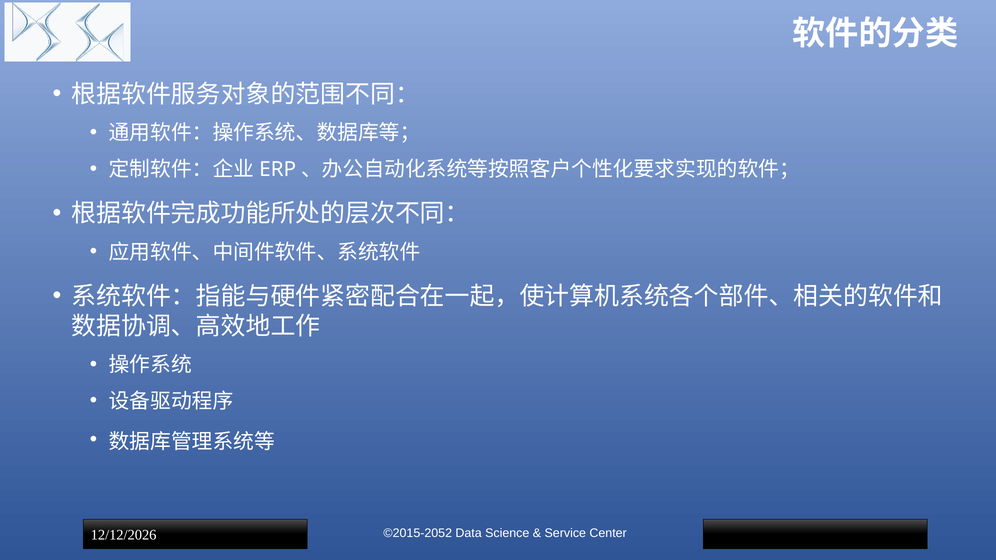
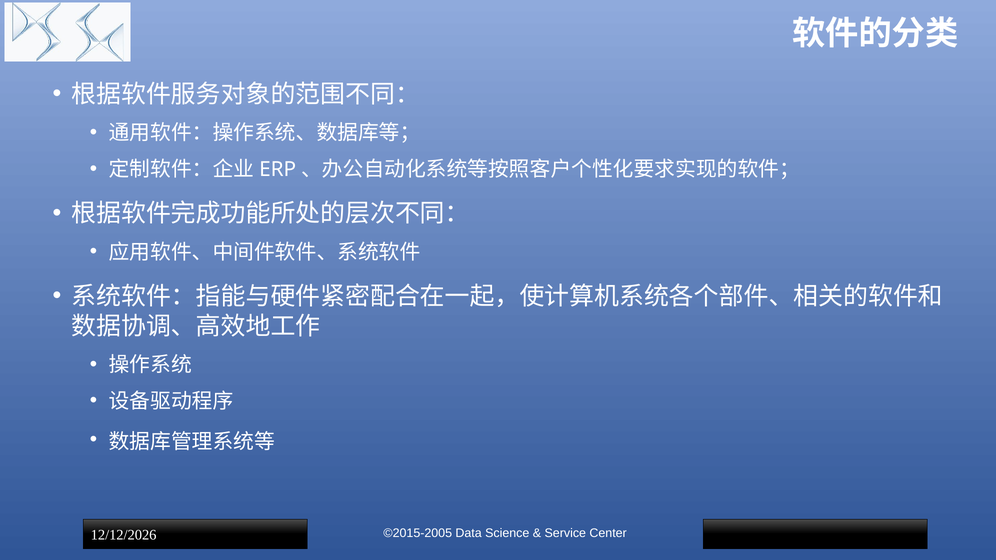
©2015-2052: ©2015-2052 -> ©2015-2005 (418, 533)
